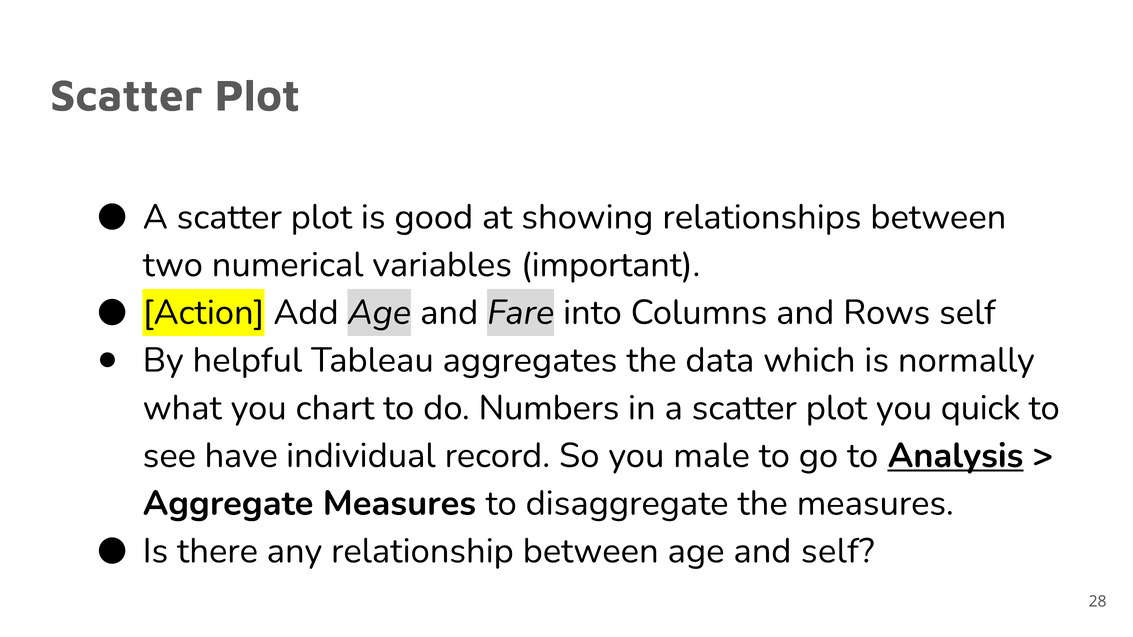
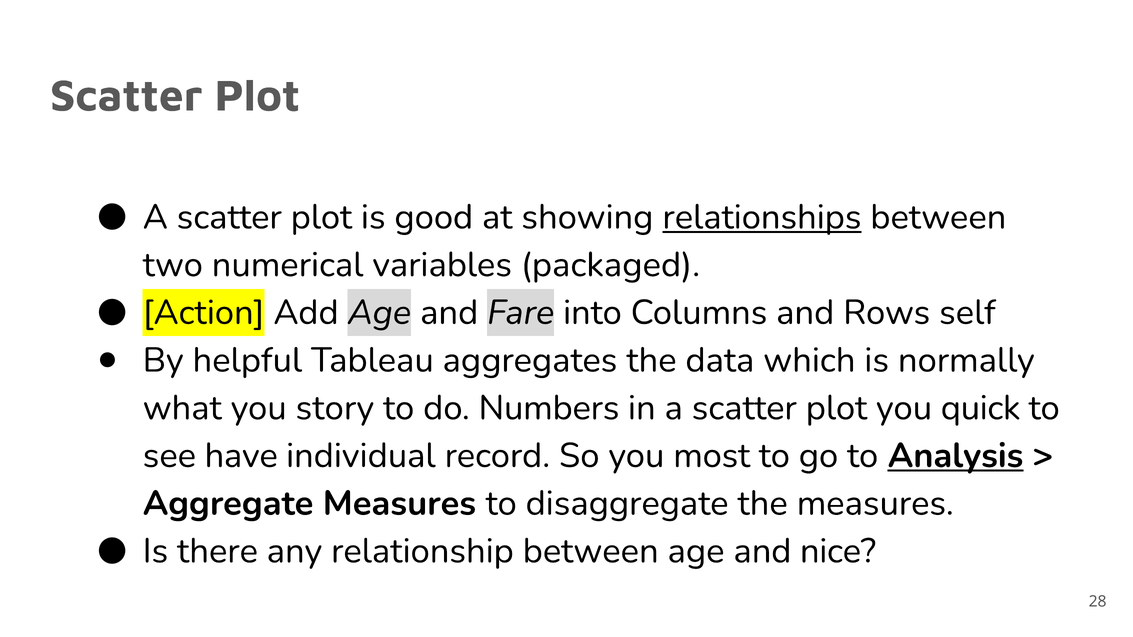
relationships underline: none -> present (762, 217)
important: important -> packaged (610, 265)
chart: chart -> story (335, 408)
male: male -> most (712, 456)
and self: self -> nice (838, 551)
